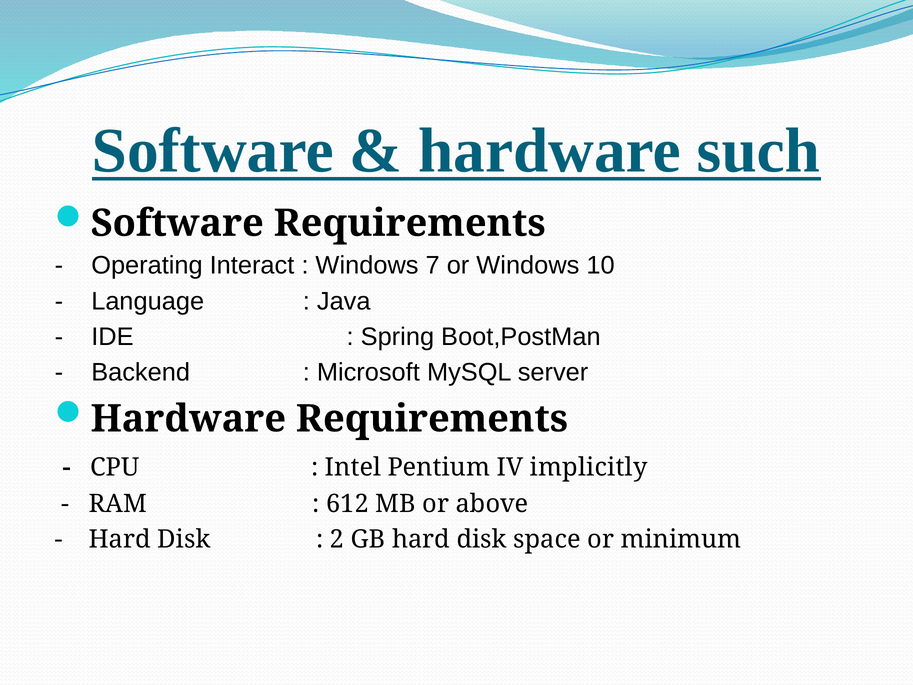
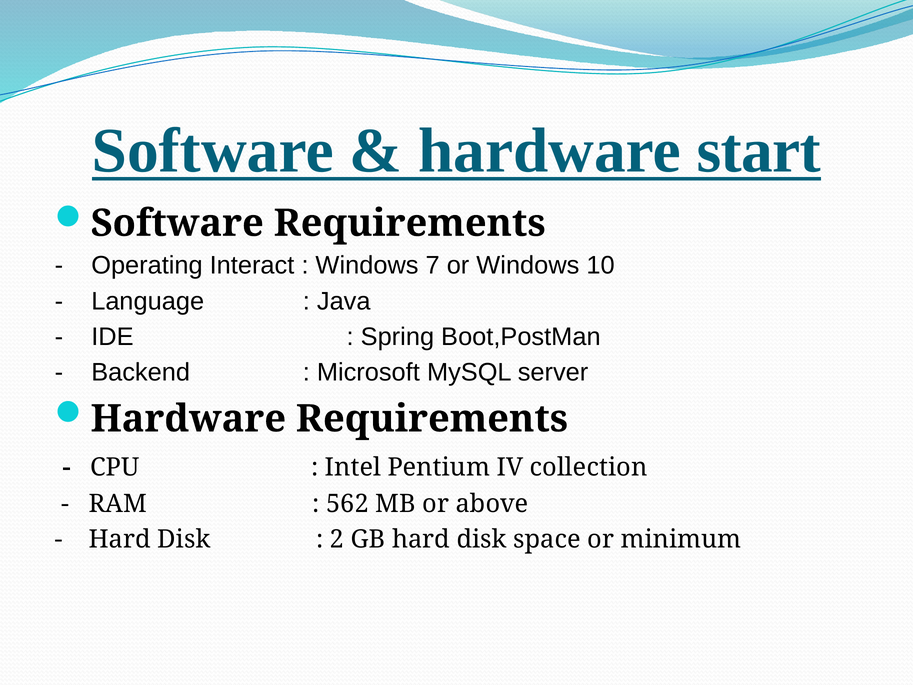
such: such -> start (759, 151)
implicitly: implicitly -> collection (589, 467)
612: 612 -> 562 (347, 504)
